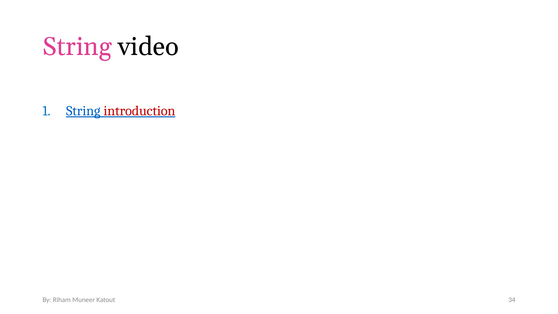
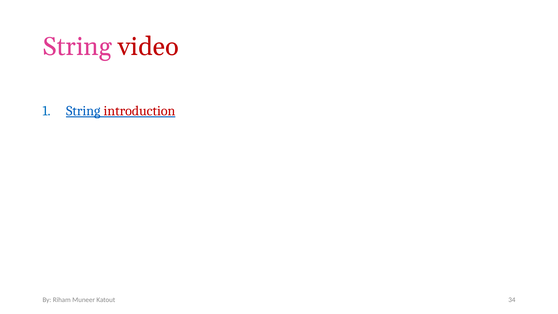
video colour: black -> red (148, 47)
